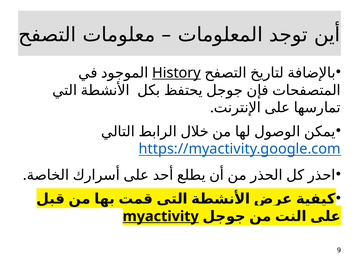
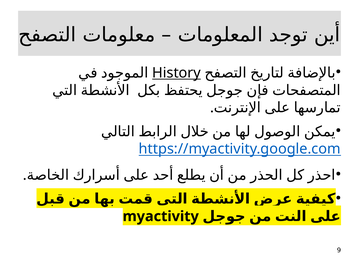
myactivity underline: present -> none (161, 216)
